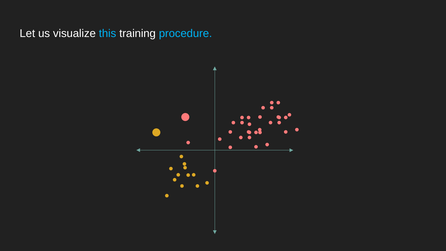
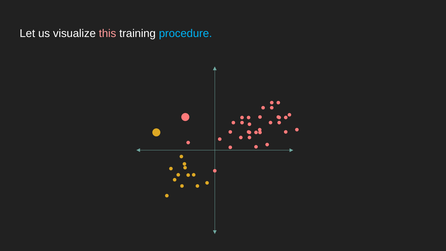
this colour: light blue -> pink (108, 34)
